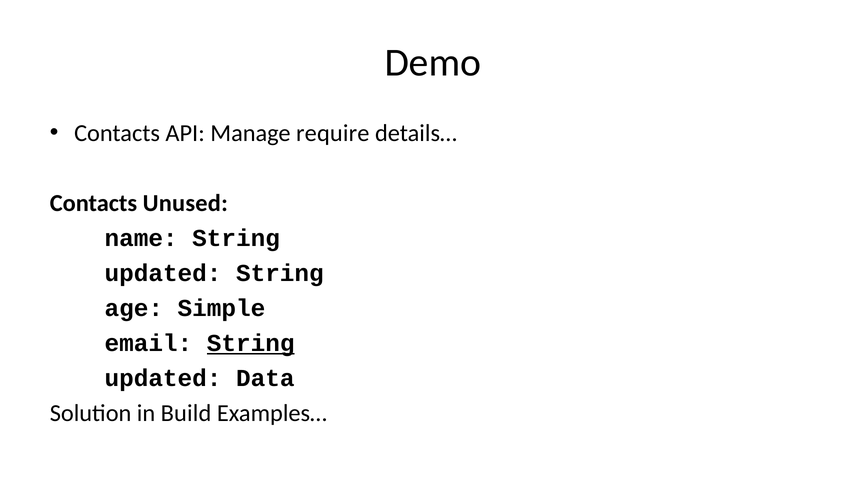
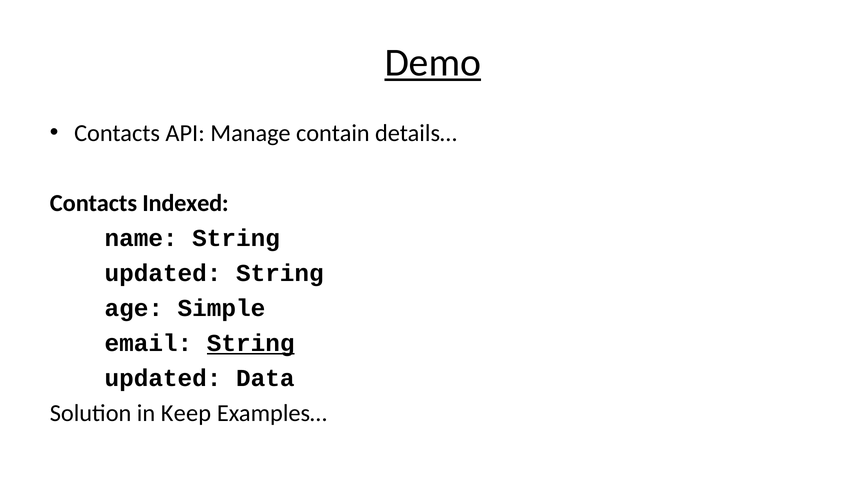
Demo underline: none -> present (433, 63)
require: require -> contain (333, 133)
Unused: Unused -> Indexed (186, 203)
Build: Build -> Keep (186, 413)
